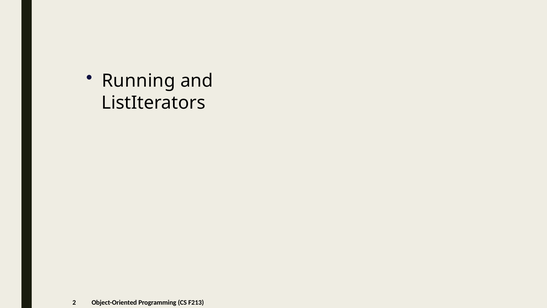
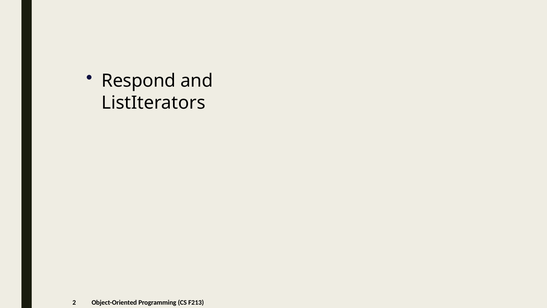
Running: Running -> Respond (139, 81)
